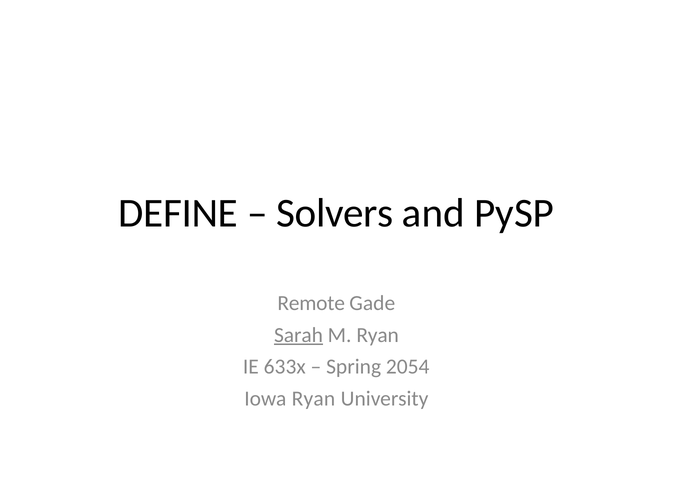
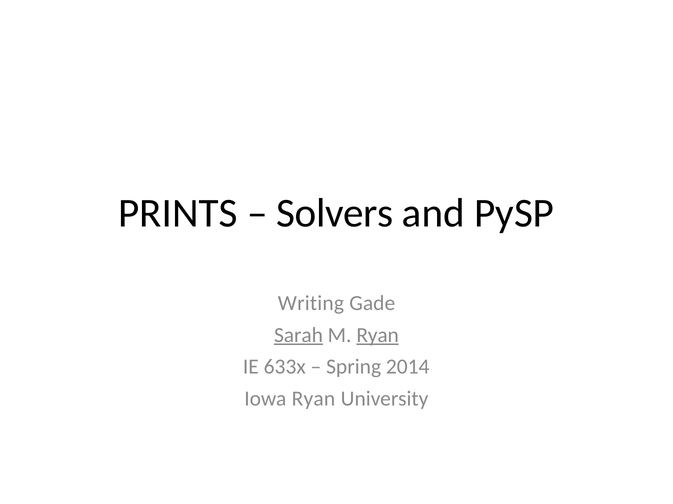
DEFINE: DEFINE -> PRINTS (178, 214)
Remote: Remote -> Writing (311, 304)
Ryan underline: none -> present (378, 336)
2054: 2054 -> 2014 (408, 367)
